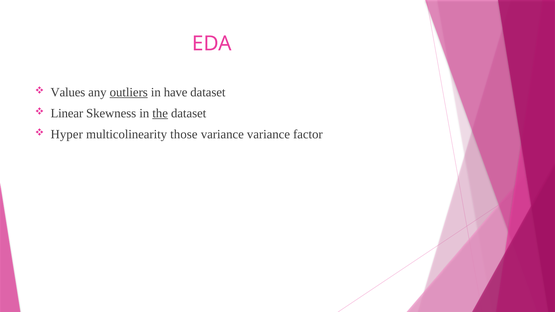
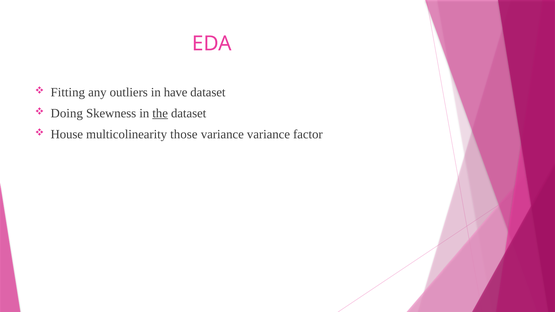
Values: Values -> Fitting (68, 92)
outliers underline: present -> none (129, 92)
Linear: Linear -> Doing (67, 113)
Hyper: Hyper -> House (67, 134)
